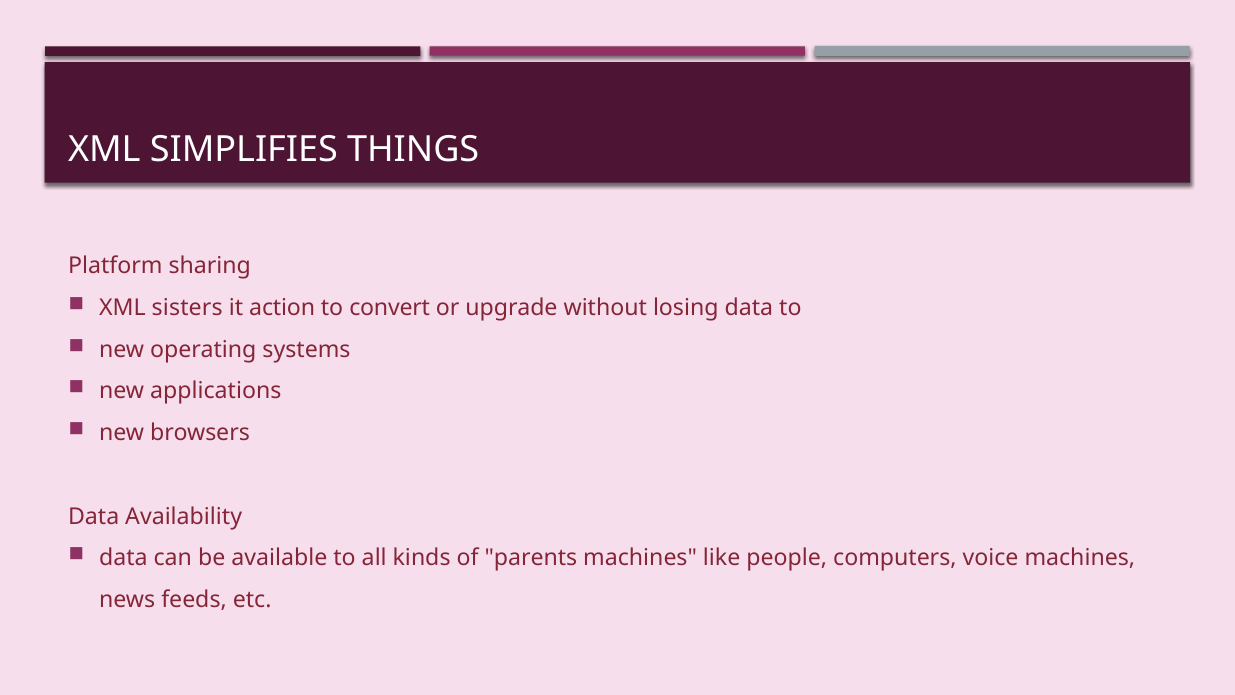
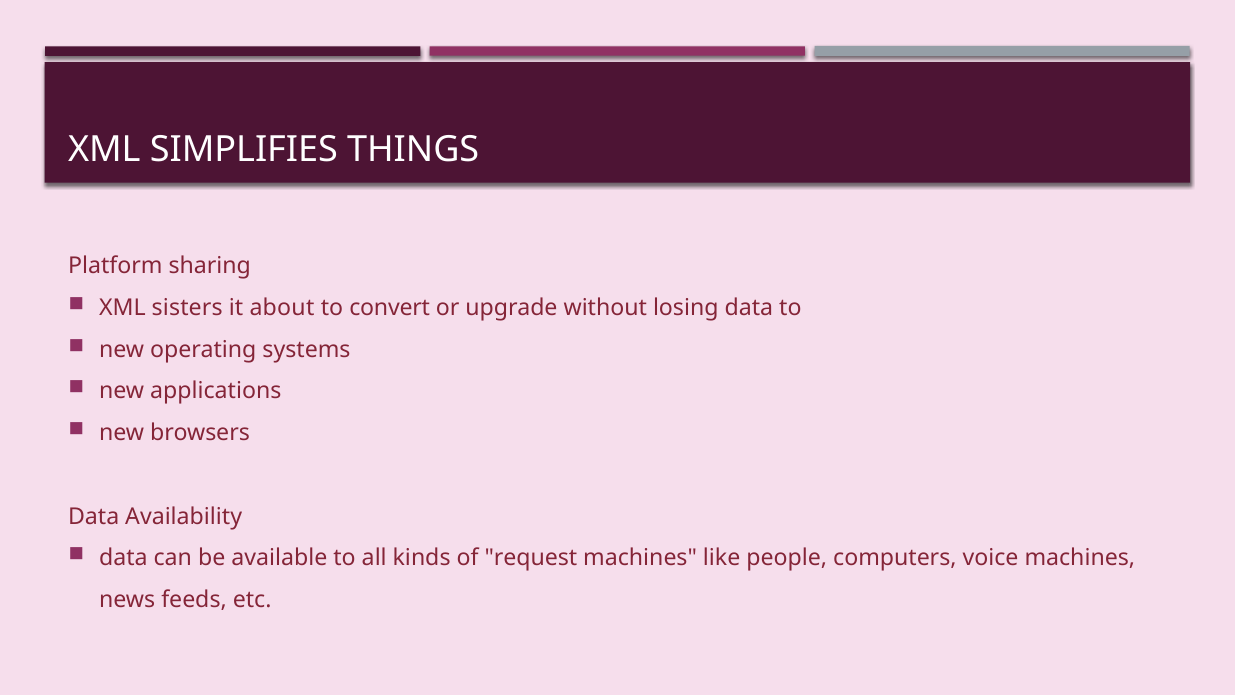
action: action -> about (282, 308)
parents: parents -> request (531, 558)
